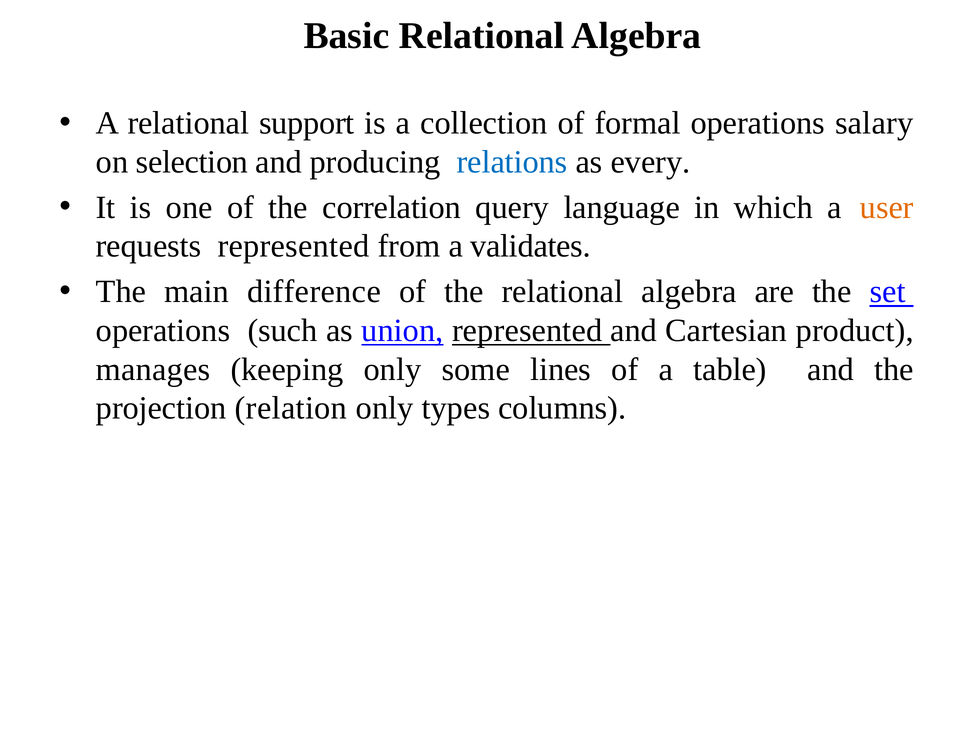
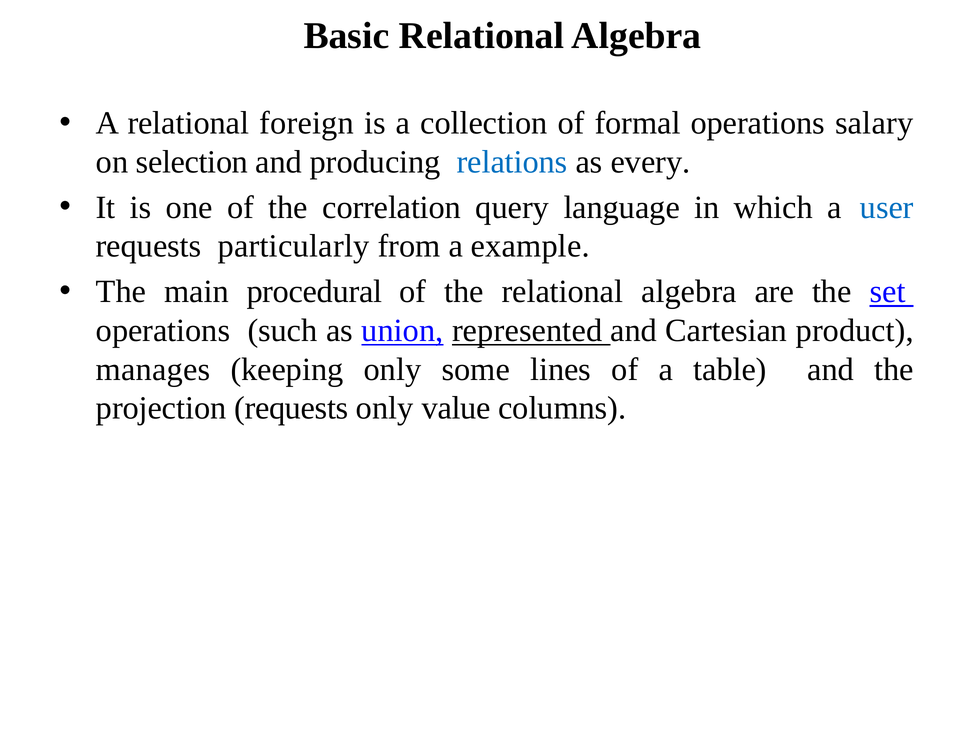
support: support -> foreign (307, 123)
user colour: orange -> blue (887, 207)
requests represented: represented -> particularly (294, 246)
validates: validates -> example (530, 246)
difference: difference -> procedural (314, 292)
projection relation: relation -> requests (291, 408)
types: types -> value (456, 408)
